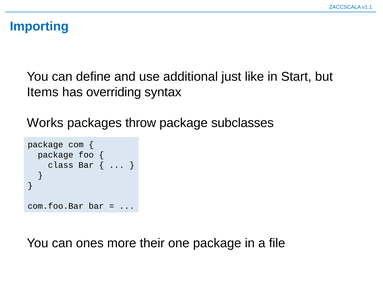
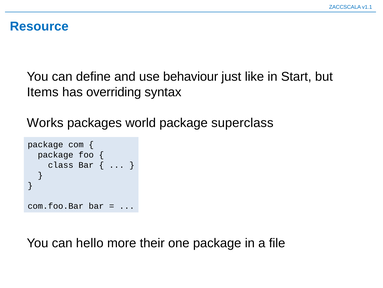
Importing: Importing -> Resource (39, 26)
additional: additional -> behaviour (191, 77)
throw: throw -> world (141, 122)
subclasses: subclasses -> superclass (242, 122)
ones: ones -> hello (90, 242)
